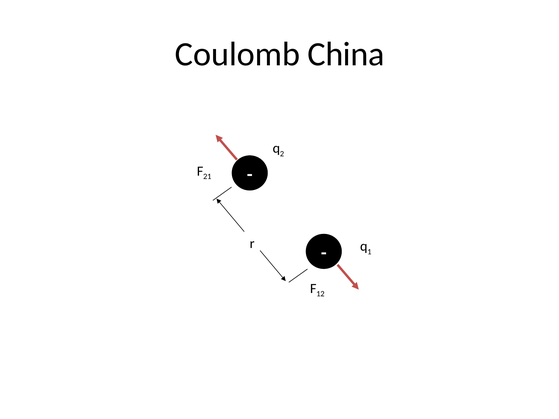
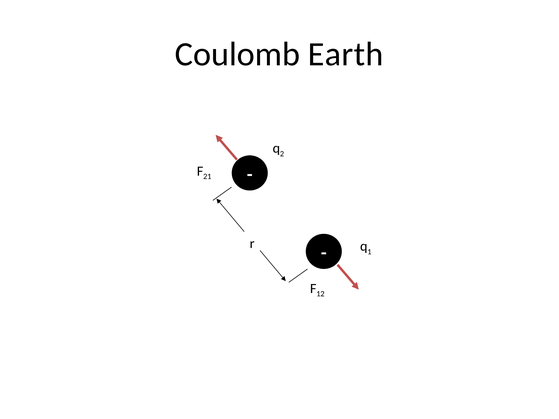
China: China -> Earth (346, 54)
